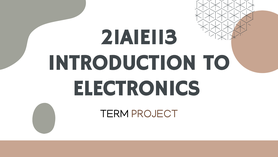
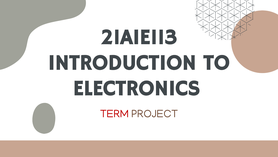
TERM colour: black -> red (114, 113)
